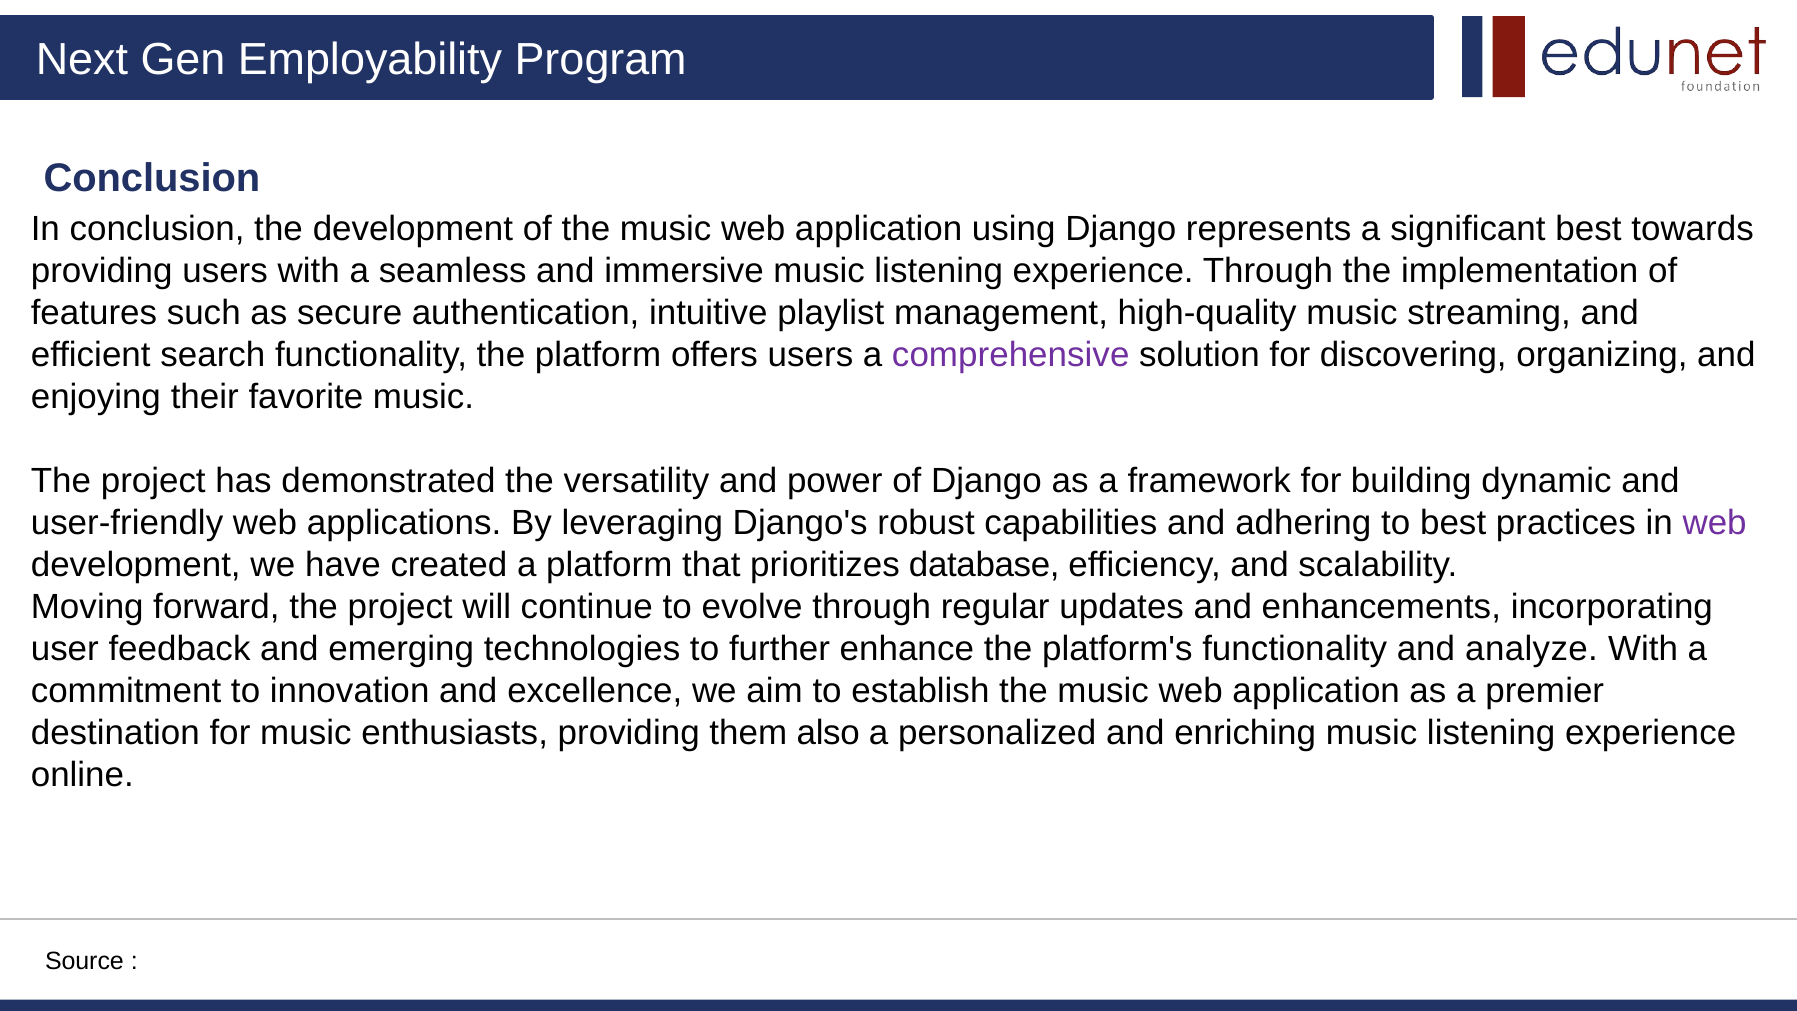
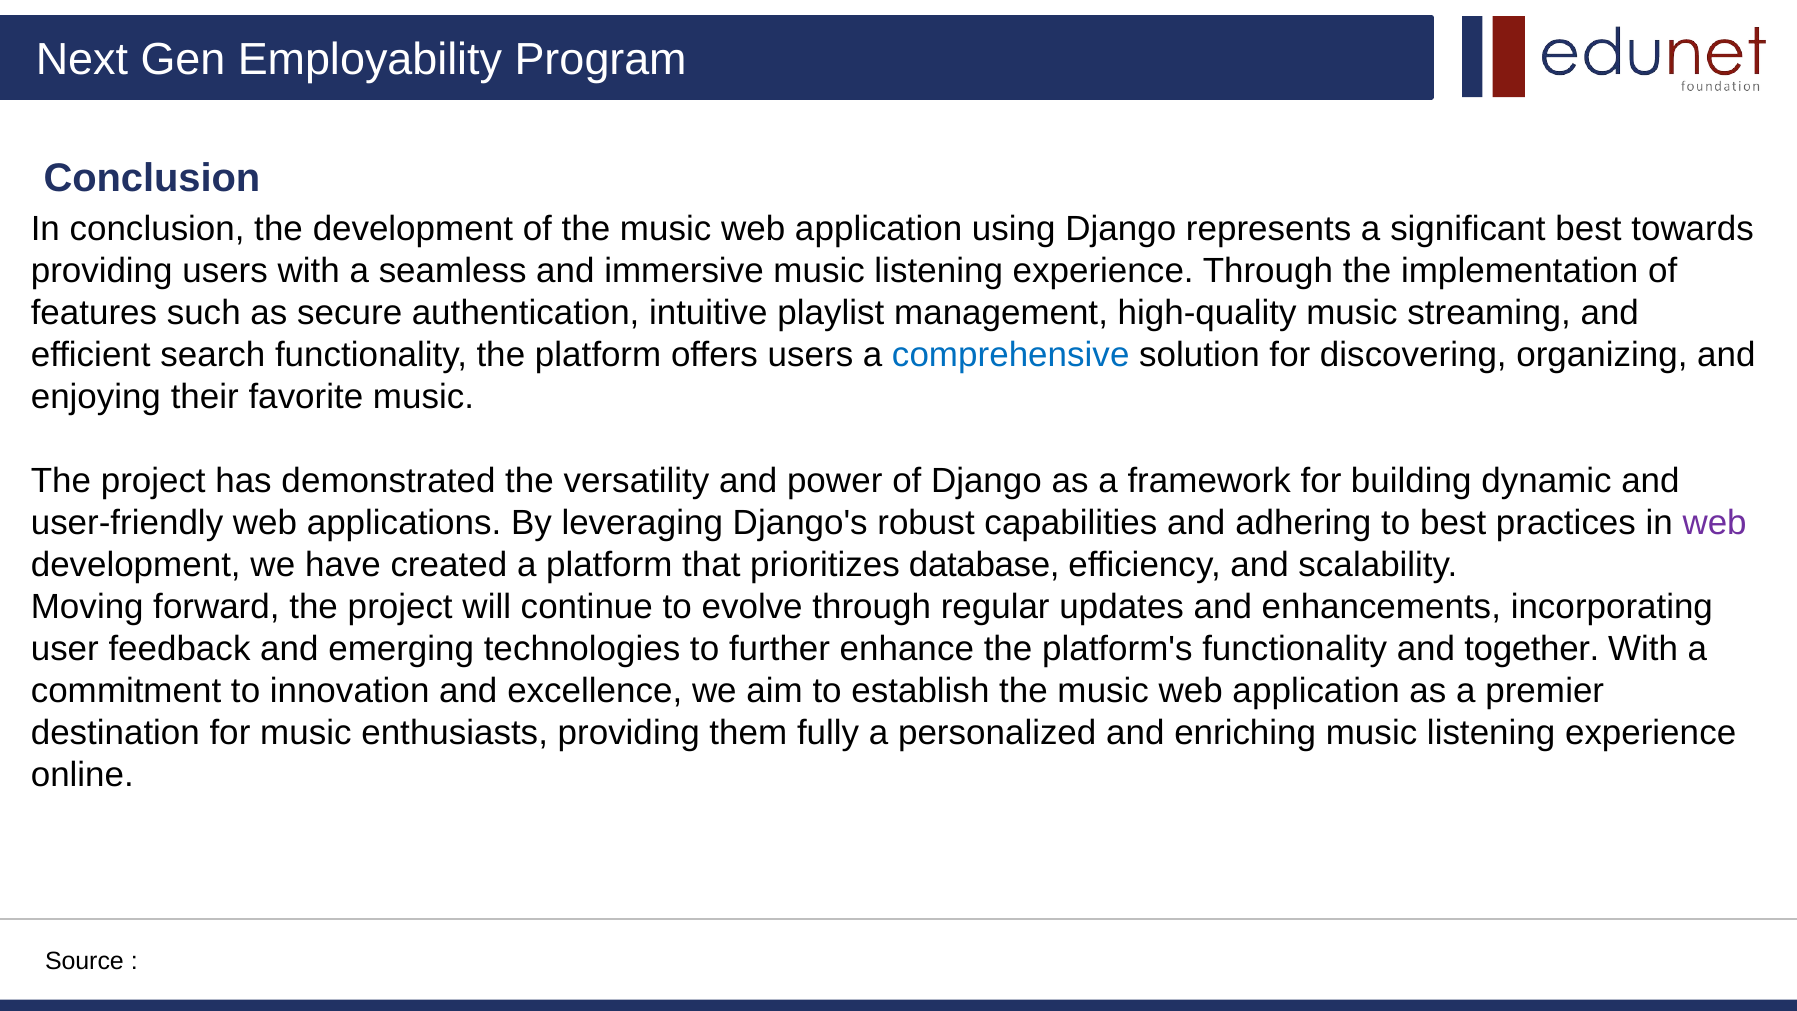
comprehensive colour: purple -> blue (1011, 355)
analyze: analyze -> together (1532, 649)
also: also -> fully (828, 733)
